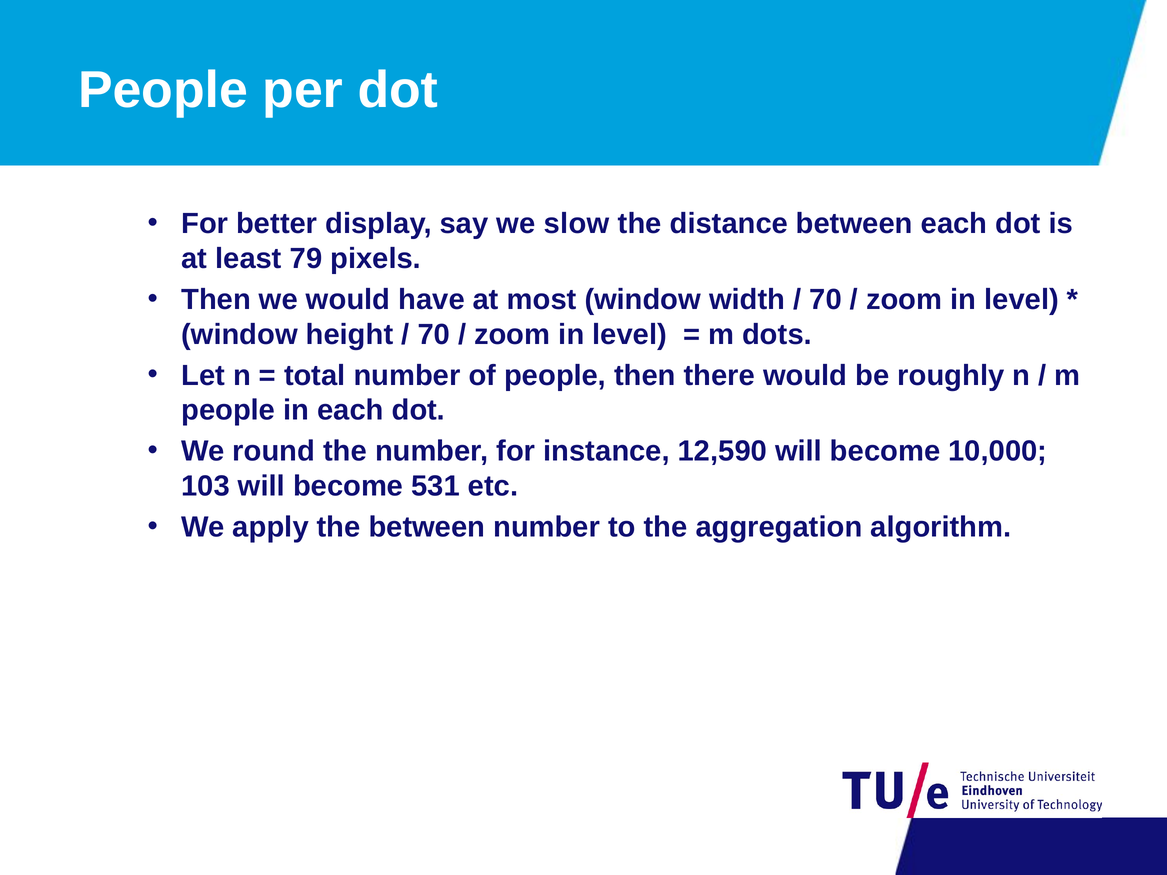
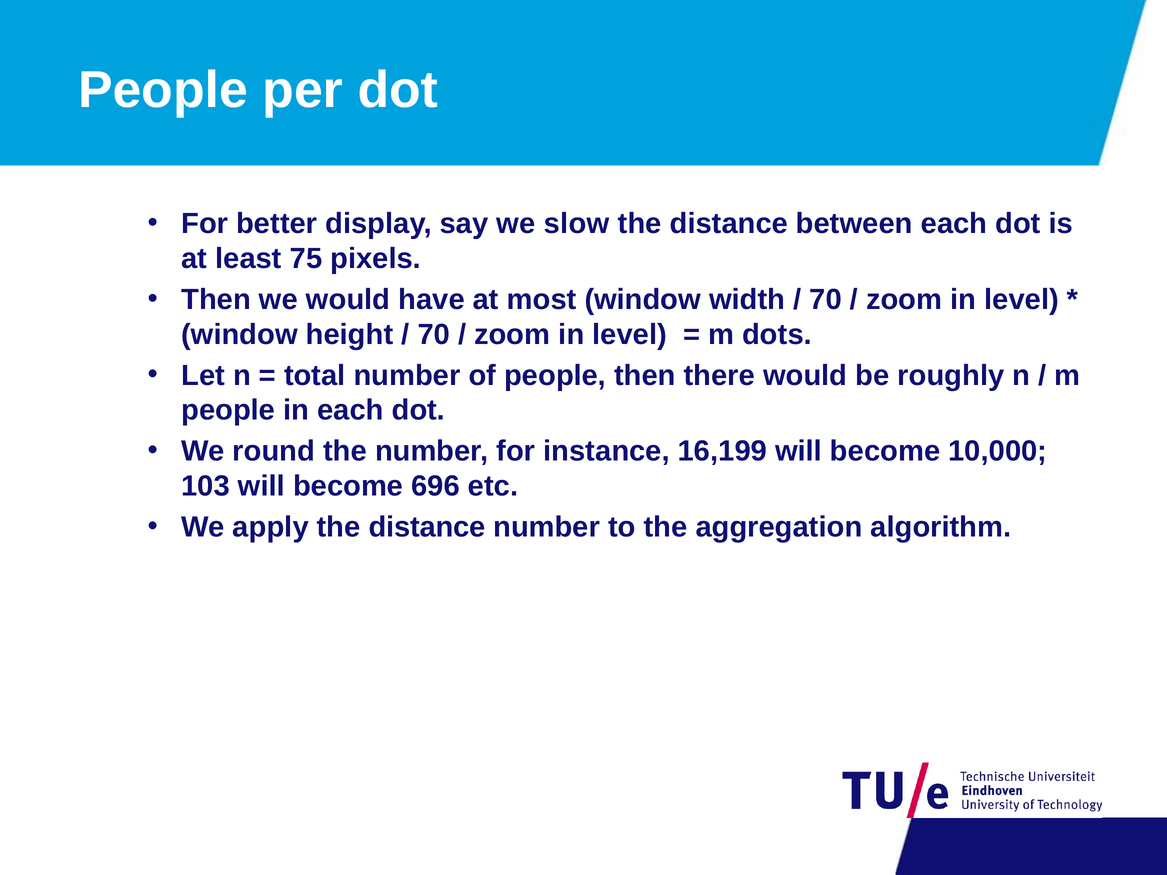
79: 79 -> 75 (306, 259)
12,590: 12,590 -> 16,199 (722, 451)
531: 531 -> 696 (436, 486)
apply the between: between -> distance (427, 527)
